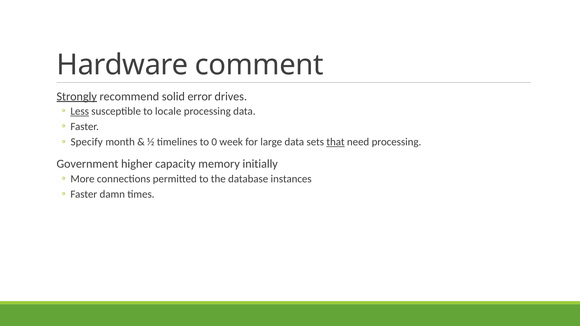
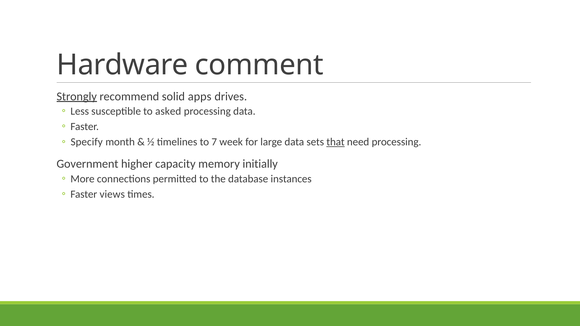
error: error -> apps (200, 96)
Less underline: present -> none (80, 111)
locale: locale -> asked (168, 111)
0: 0 -> 7 (214, 142)
damn: damn -> views (112, 194)
